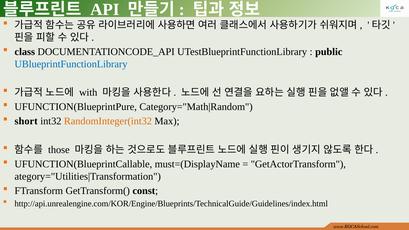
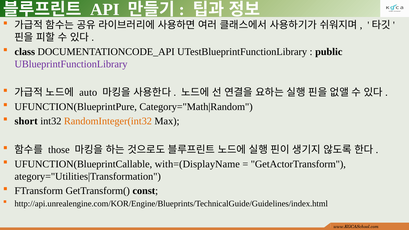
UBlueprintFunctionLibrary colour: blue -> purple (71, 64)
with: with -> auto (88, 93)
must=(DisplayName: must=(DisplayName -> with=(DisplayName (197, 164)
